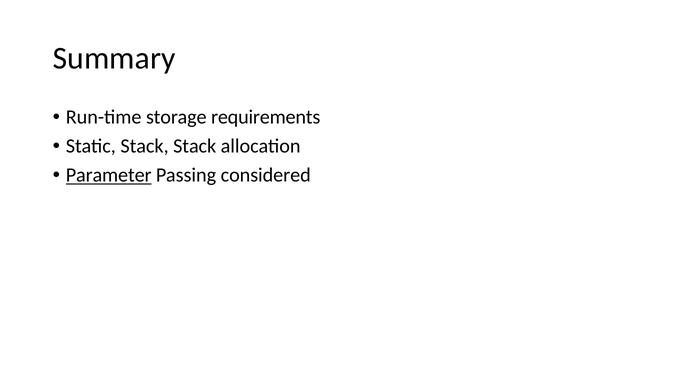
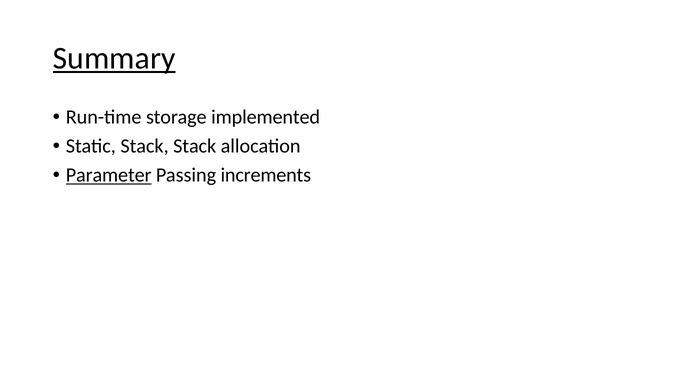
Summary underline: none -> present (114, 58)
requirements: requirements -> implemented (266, 117)
considered: considered -> increments (266, 175)
